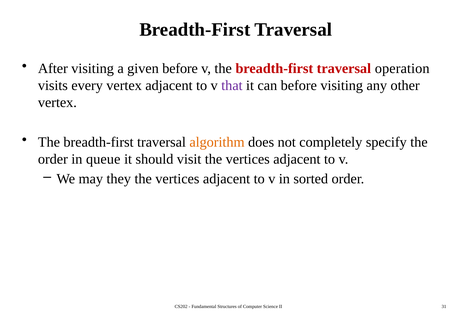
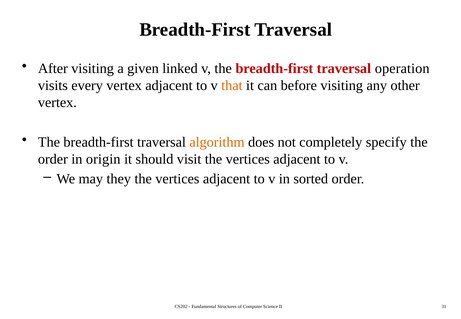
given before: before -> linked (180, 68)
that colour: purple -> orange (232, 85)
queue: queue -> origin (103, 159)
